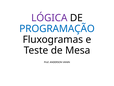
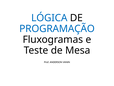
LÓGICA colour: purple -> blue (49, 18)
